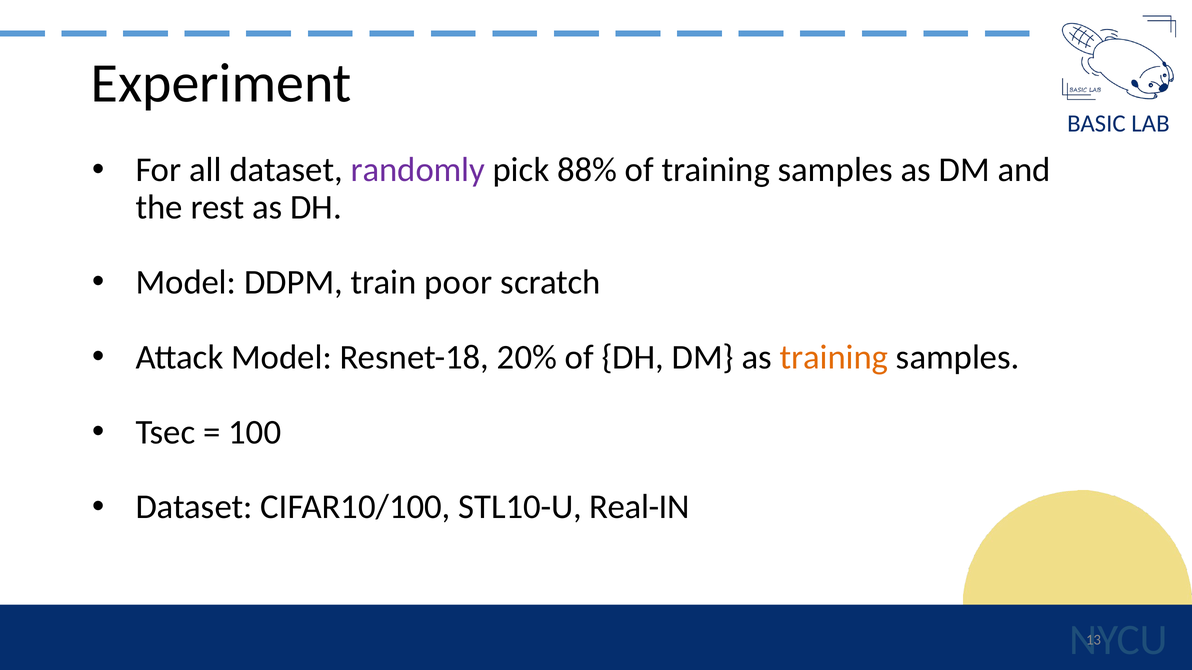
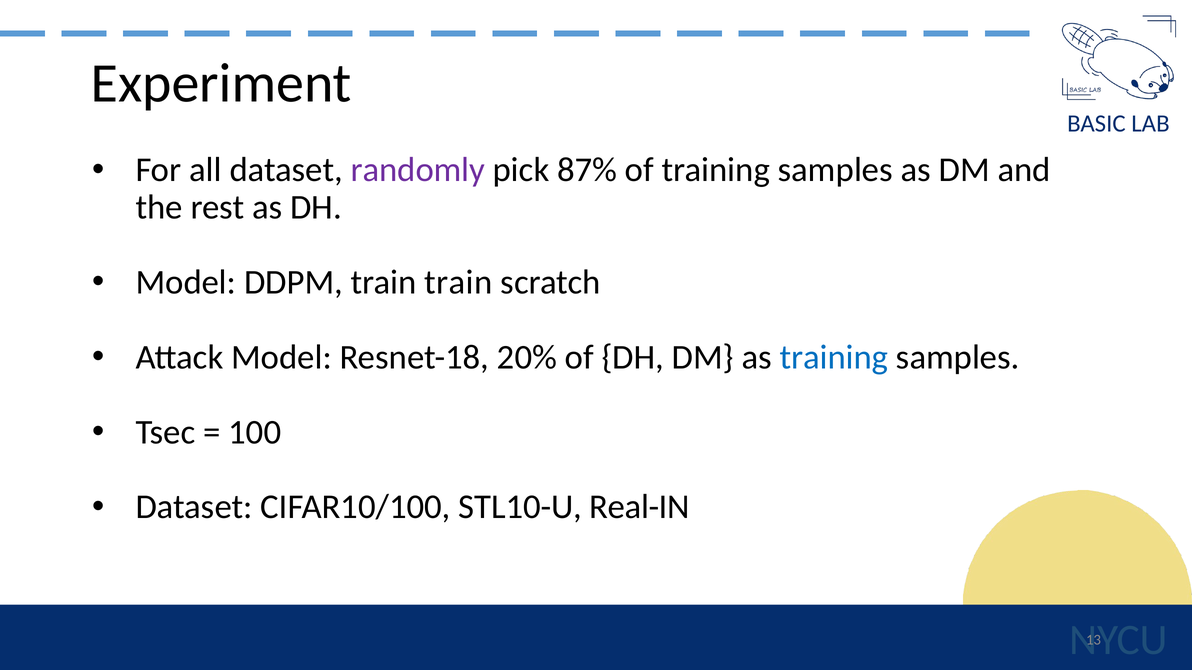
88%: 88% -> 87% (587, 170)
train poor: poor -> train (458, 283)
training colour: orange -> blue (834, 357)
